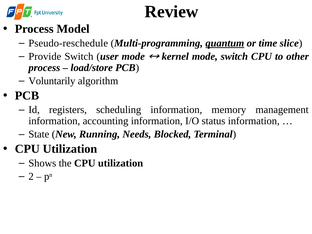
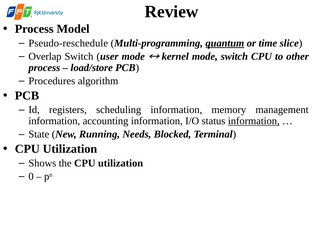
Provide: Provide -> Overlap (45, 56)
Voluntarily: Voluntarily -> Procedures (52, 81)
information underline: none -> present (254, 121)
2: 2 -> 0 (31, 176)
